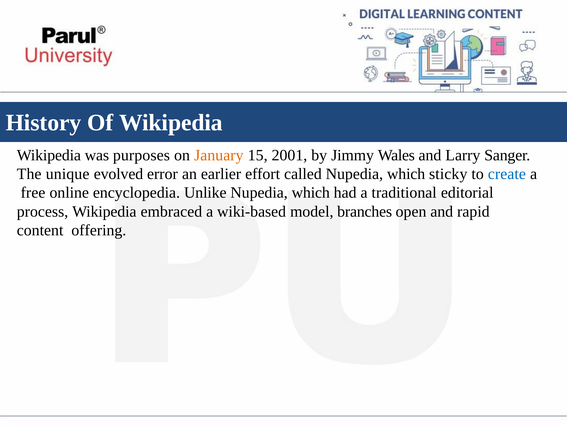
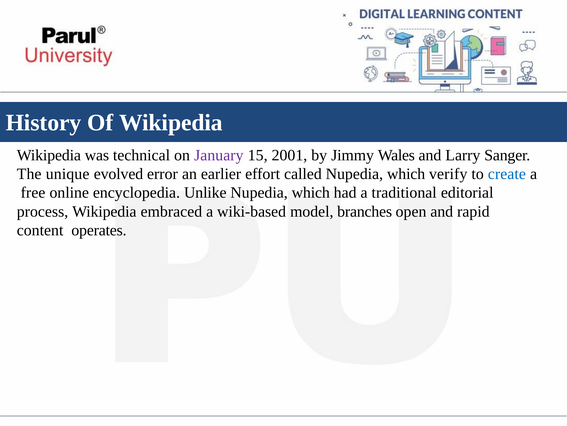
purposes: purposes -> technical (141, 155)
January colour: orange -> purple (219, 155)
sticky: sticky -> verify (448, 174)
offering: offering -> operates (99, 230)
